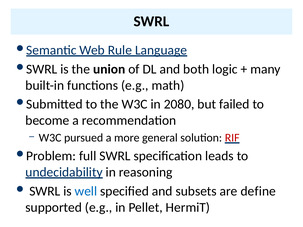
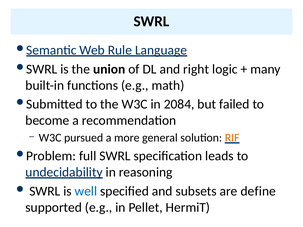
both: both -> right (196, 69)
2080: 2080 -> 2084 (179, 104)
RIF colour: red -> orange (232, 138)
